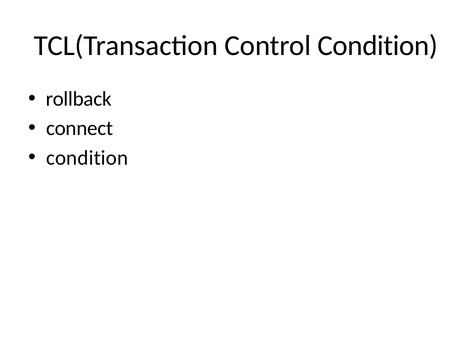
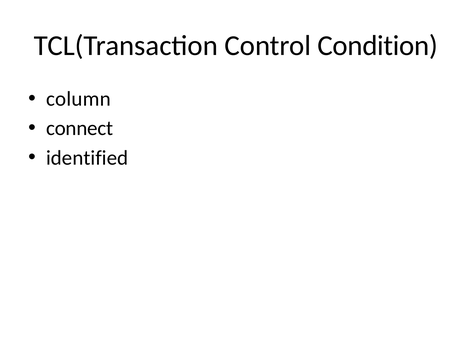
rollback: rollback -> column (78, 99)
condition: condition -> identified (87, 158)
